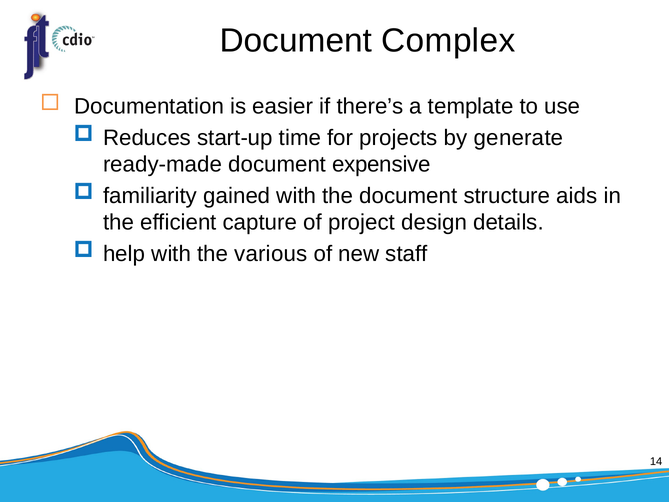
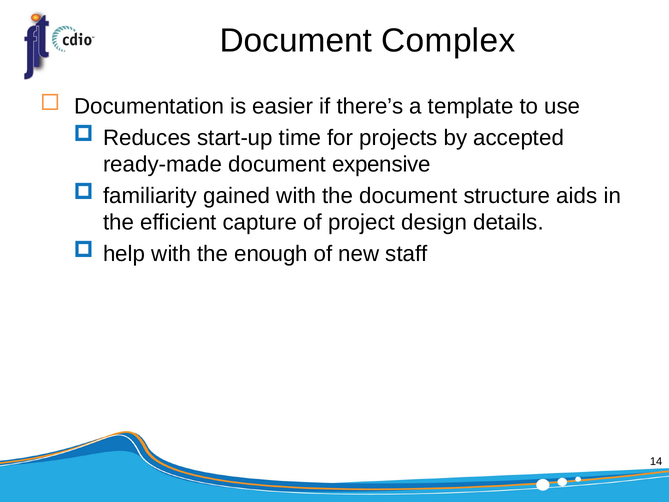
generate: generate -> accepted (519, 138)
various: various -> enough (271, 254)
